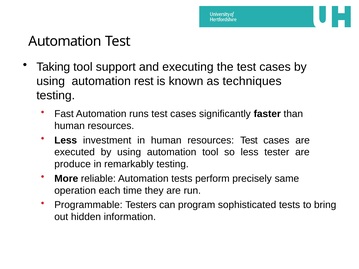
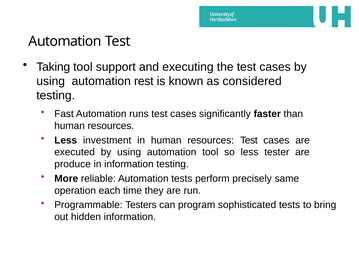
techniques: techniques -> considered (252, 81)
in remarkably: remarkably -> information (129, 164)
